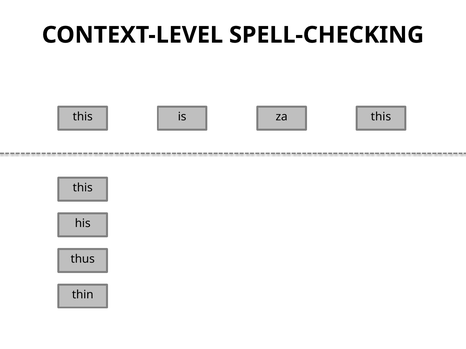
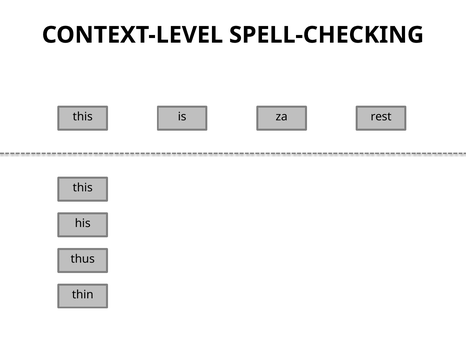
za this: this -> rest (381, 117)
